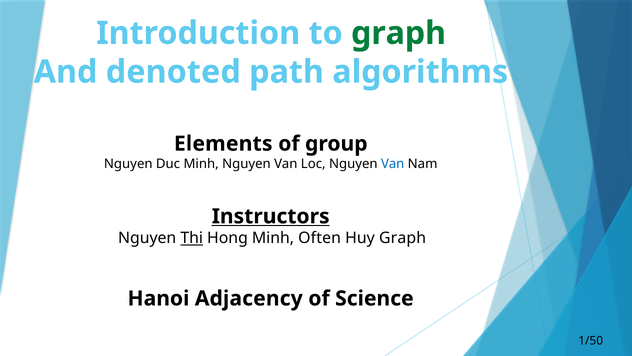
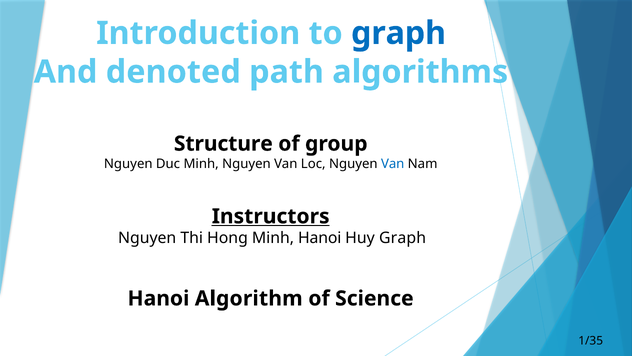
graph colour: green -> blue (399, 33)
Elements: Elements -> Structure (223, 144)
Thi underline: present -> none (192, 238)
Minh Often: Often -> Hanoi (320, 238)
Adjacency: Adjacency -> Algorithm (249, 298)
1/50: 1/50 -> 1/35 (591, 340)
